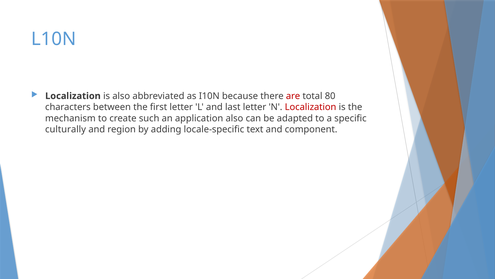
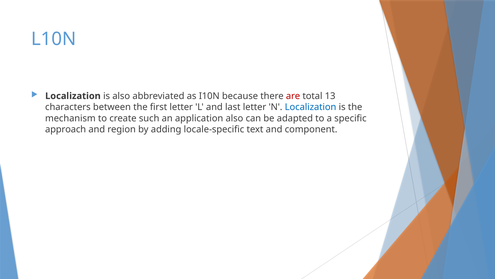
80: 80 -> 13 (330, 96)
Localization colour: red -> blue (311, 107)
culturally: culturally -> approach (66, 129)
